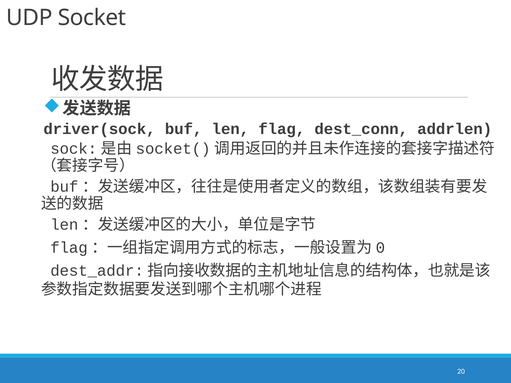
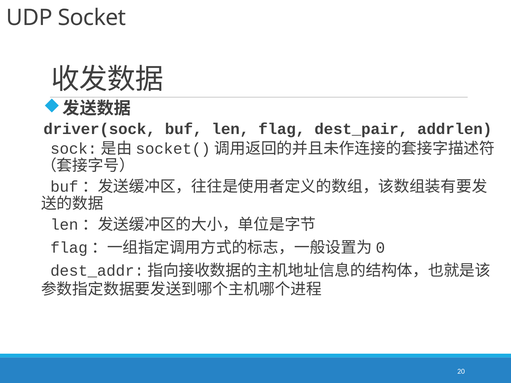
dest_conn: dest_conn -> dest_pair (361, 129)
